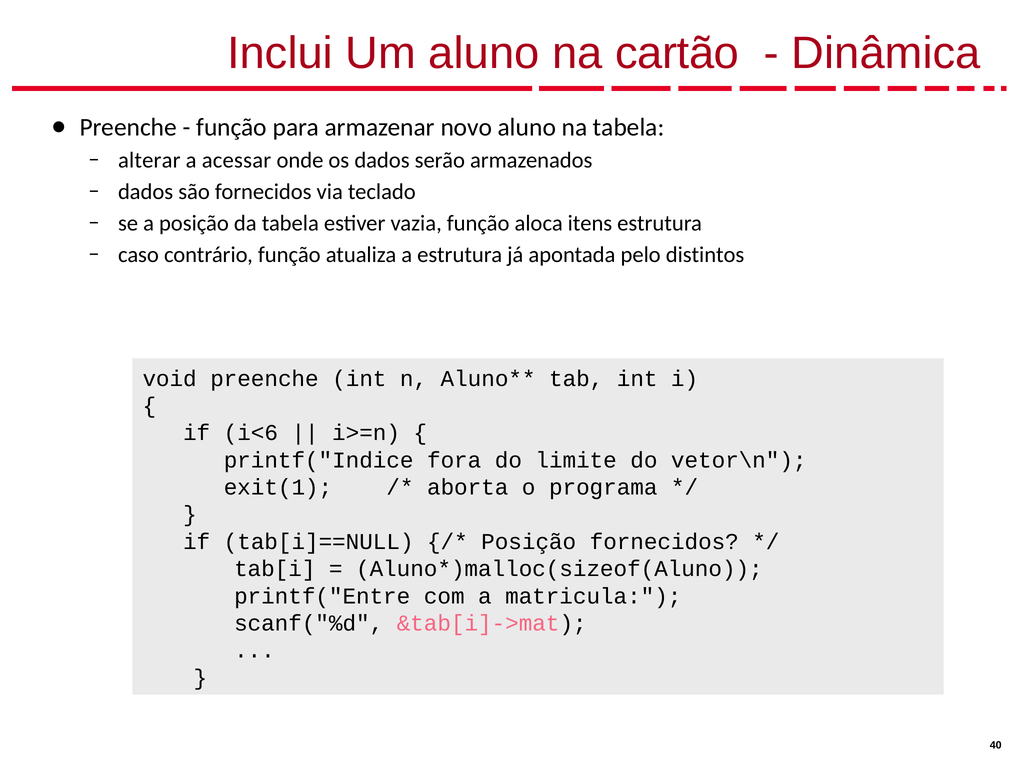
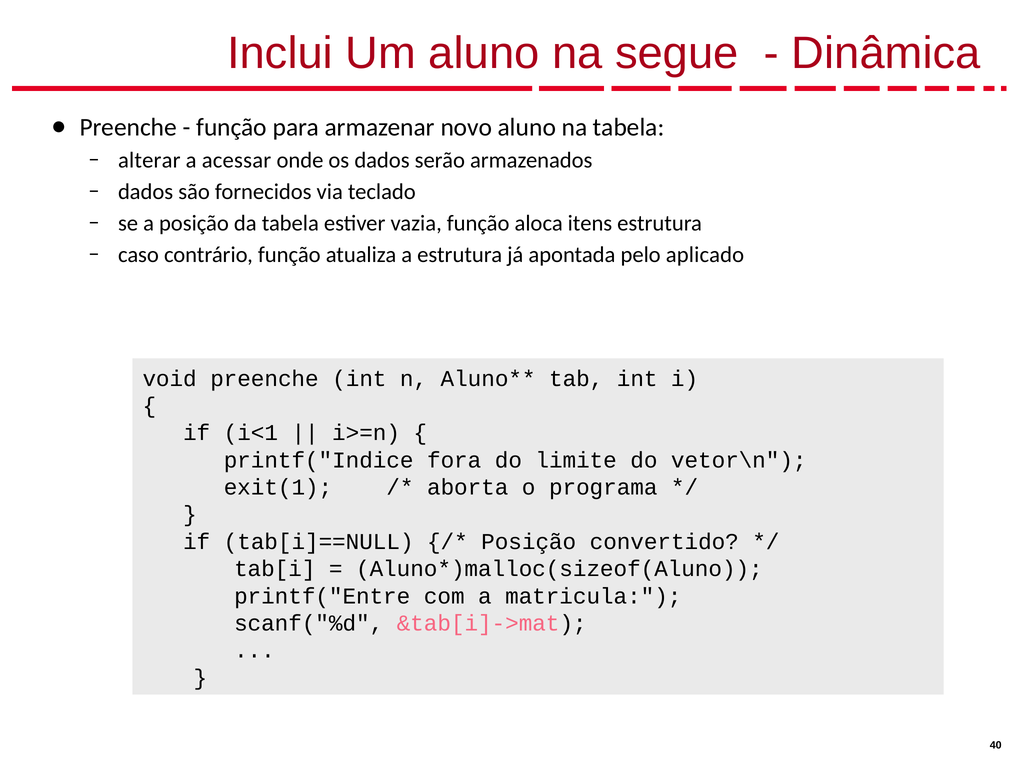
cartão: cartão -> segue (677, 53)
distintos: distintos -> aplicado (705, 255)
i<6: i<6 -> i<1 (251, 433)
Posição fornecidos: fornecidos -> convertido (664, 542)
